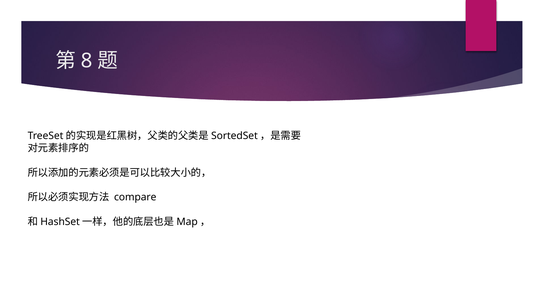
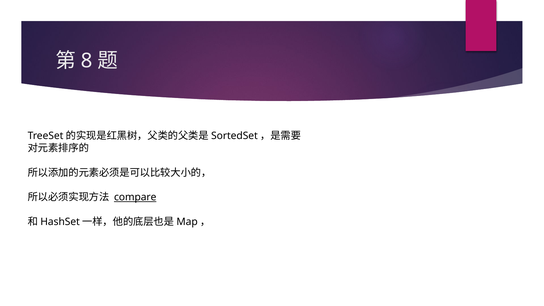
compare underline: none -> present (135, 197)
